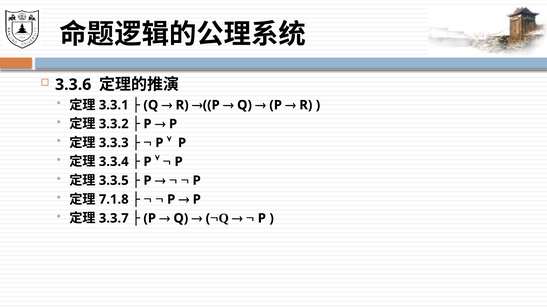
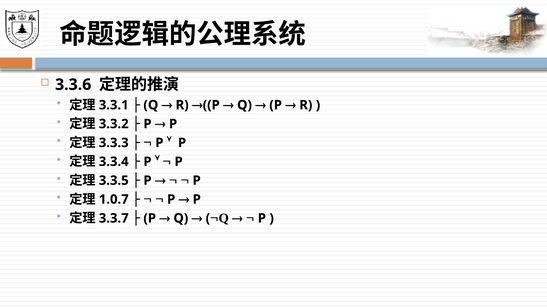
7.1.8: 7.1.8 -> 1.0.7 (114, 199)
